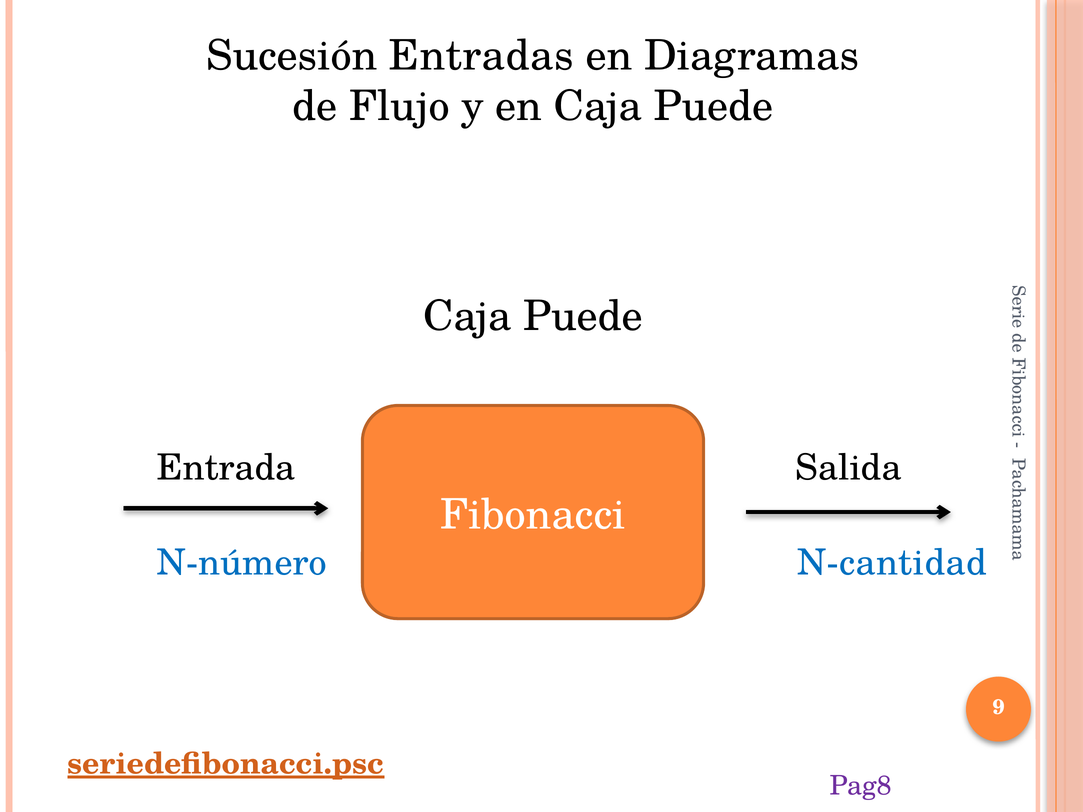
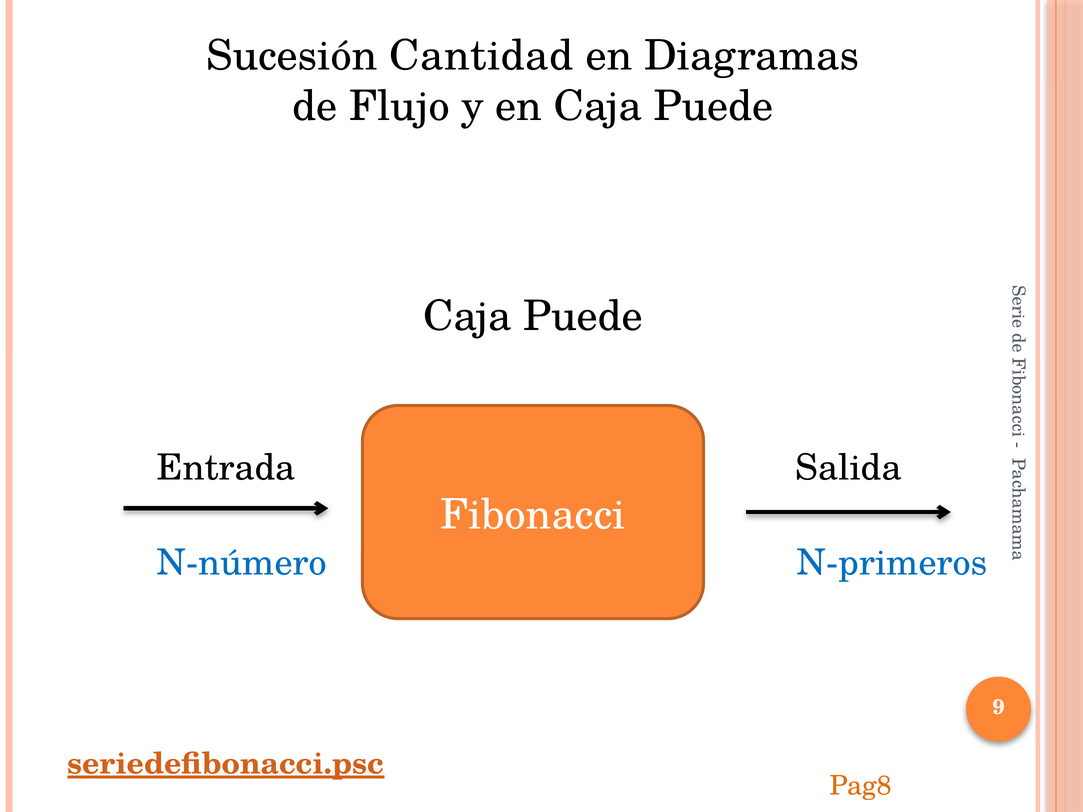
Entradas: Entradas -> Cantidad (481, 56)
N-cantidad: N-cantidad -> N-primeros (892, 563)
Pag8 colour: purple -> orange (861, 786)
